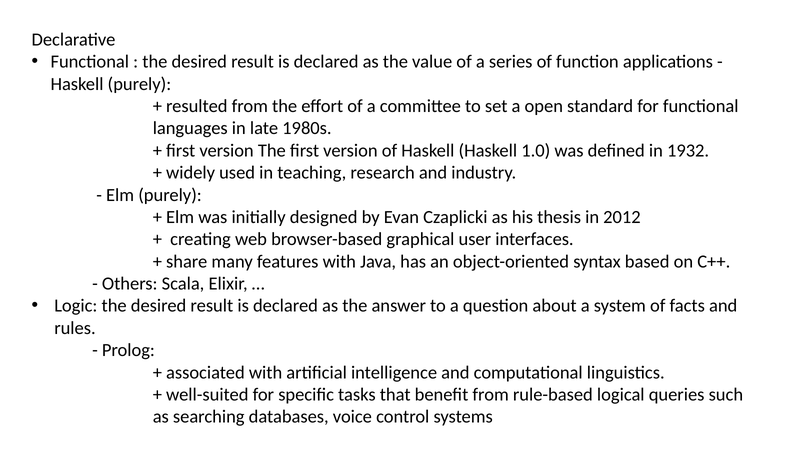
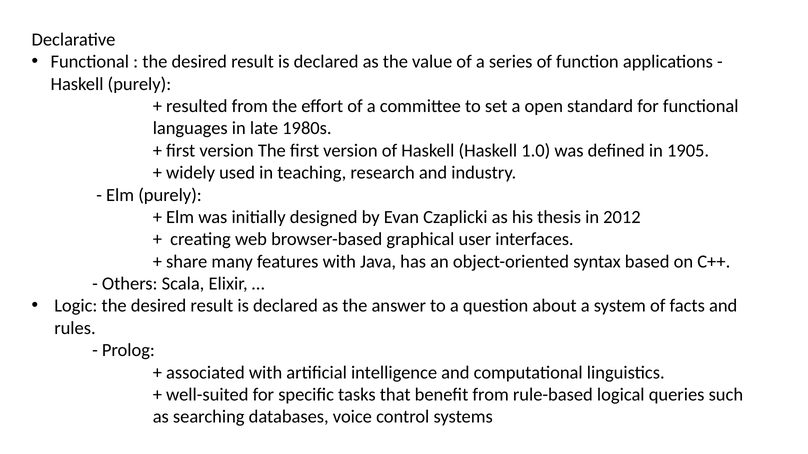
1932: 1932 -> 1905 (688, 151)
